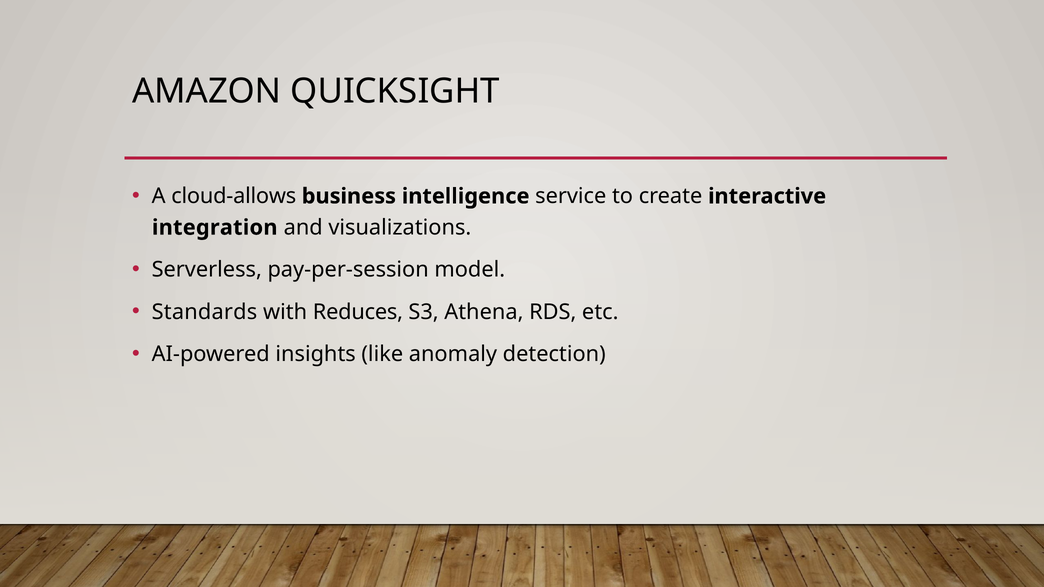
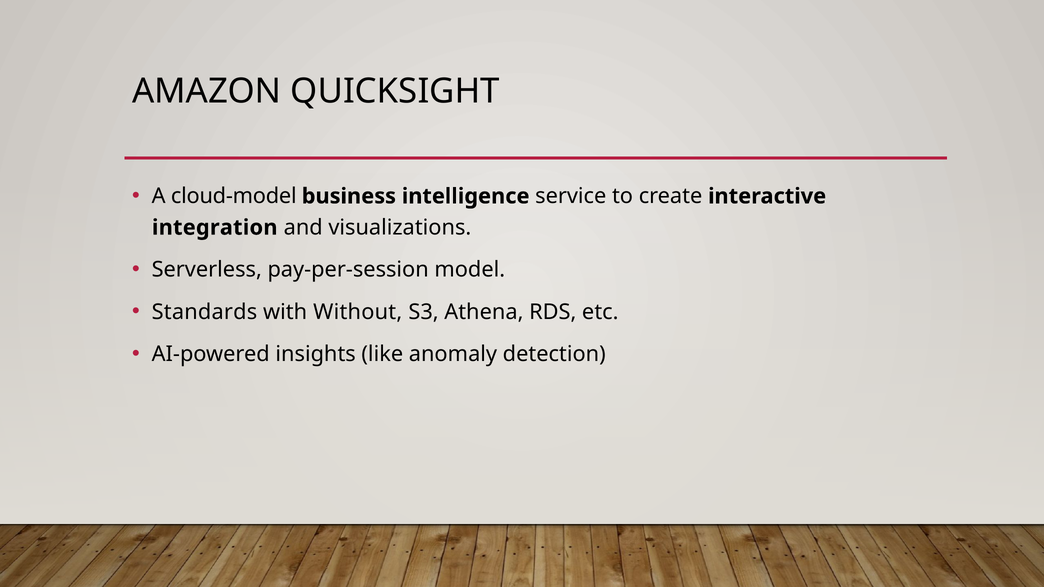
cloud-allows: cloud-allows -> cloud-model (234, 196)
Reduces: Reduces -> Without (358, 312)
